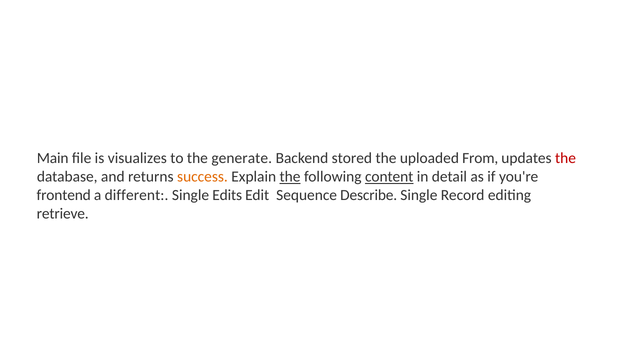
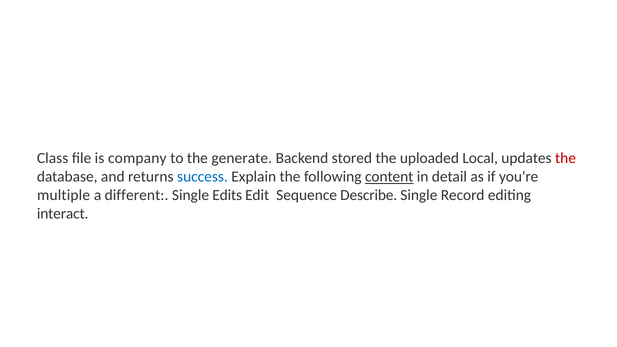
Main: Main -> Class (53, 158)
visualizes: visualizes -> company (137, 158)
From: From -> Local (480, 158)
success colour: orange -> blue (202, 177)
the underline: present -> none (290, 177)
frontend: frontend -> multiple (64, 195)
retrieve: retrieve -> interact (63, 214)
